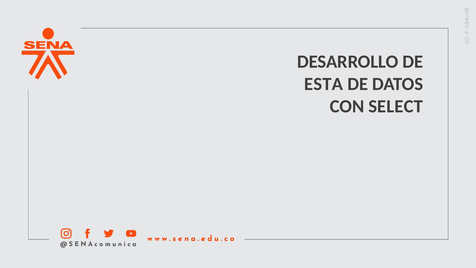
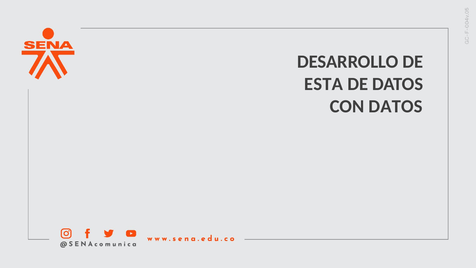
CON SELECT: SELECT -> DATOS (396, 106)
